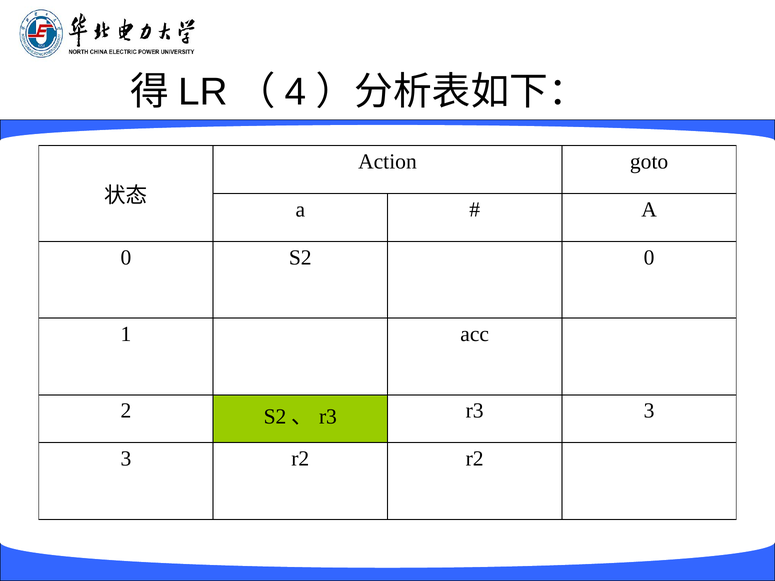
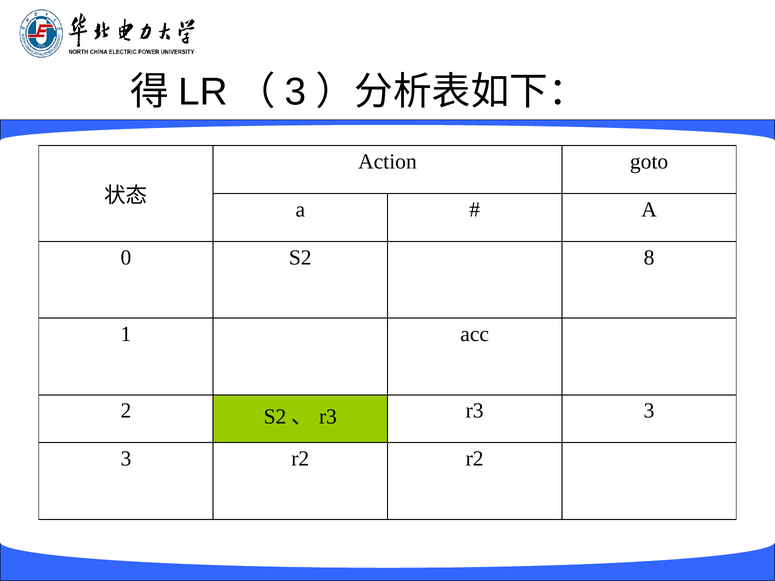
4: 4 -> 3 (296, 92)
S2 0: 0 -> 8 (649, 258)
